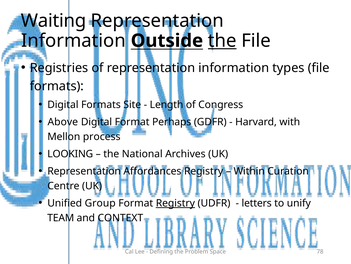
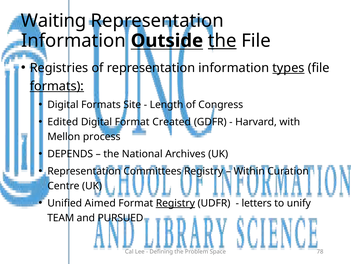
types underline: none -> present (288, 68)
formats underline: none -> present (57, 86)
Above: Above -> Edited (63, 122)
Perhaps: Perhaps -> Created (172, 122)
LOOKING: LOOKING -> DEPENDS (70, 154)
Affordances: Affordances -> Committees (152, 171)
Group: Group -> Aimed (100, 203)
CONTEXT: CONTEXT -> PURSUED (120, 217)
